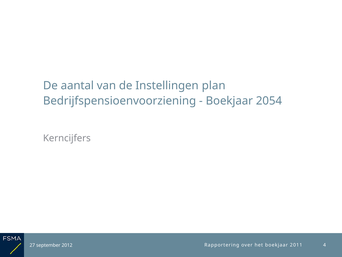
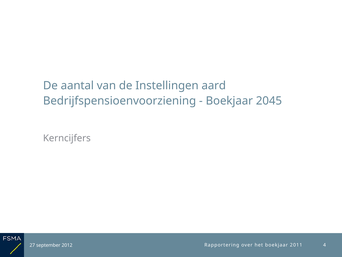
plan: plan -> aard (214, 86)
2054: 2054 -> 2045 (269, 101)
